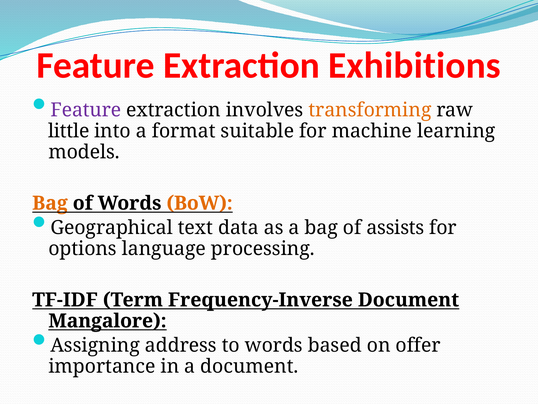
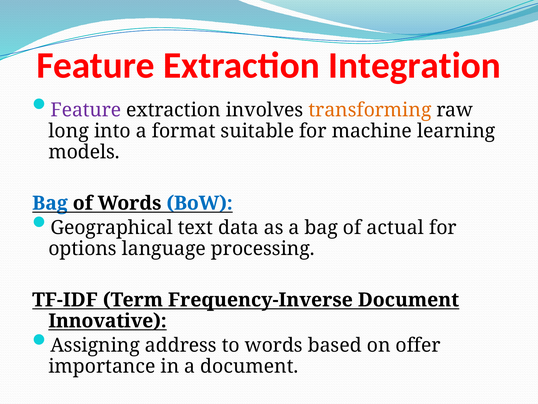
Exhibitions: Exhibitions -> Integration (415, 65)
little: little -> long (69, 131)
Bag colour: orange -> blue (50, 203)
BoW colour: orange -> blue (200, 203)
assists: assists -> actual (395, 227)
Mangalore: Mangalore -> Innovative (107, 321)
